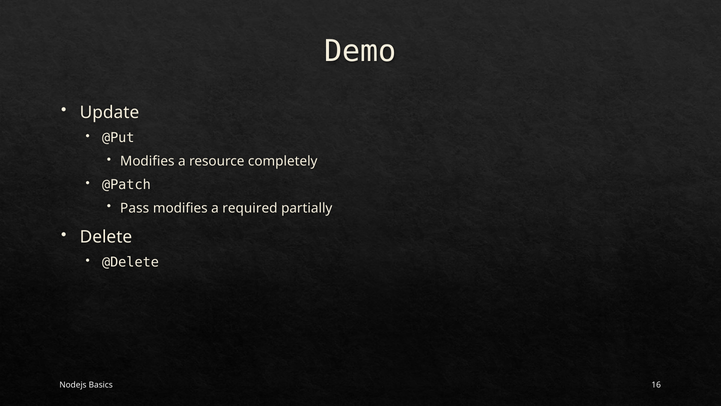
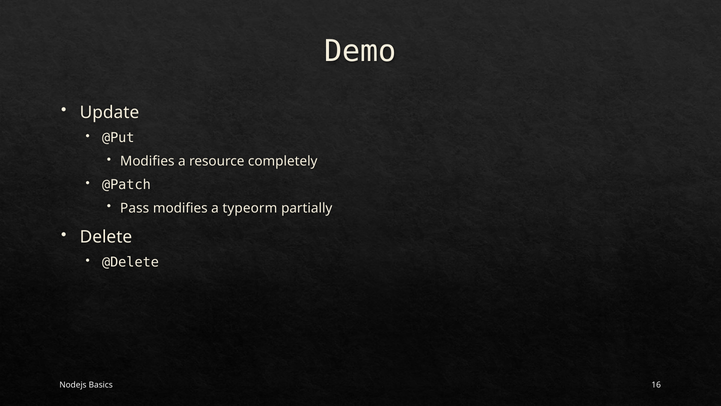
required: required -> typeorm (250, 208)
